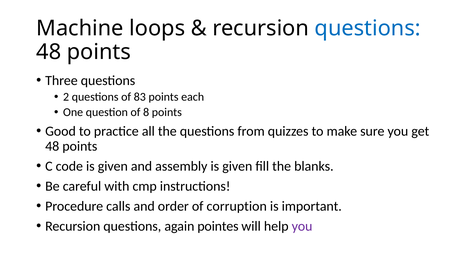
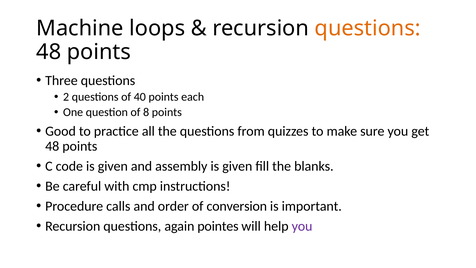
questions colour: blue -> orange (368, 28)
83: 83 -> 40 (140, 97)
corruption: corruption -> conversion (237, 206)
